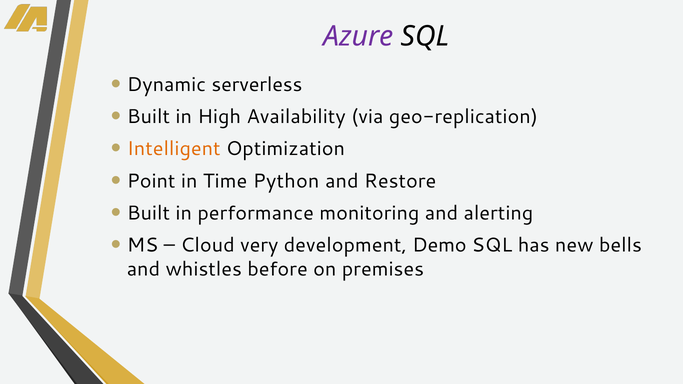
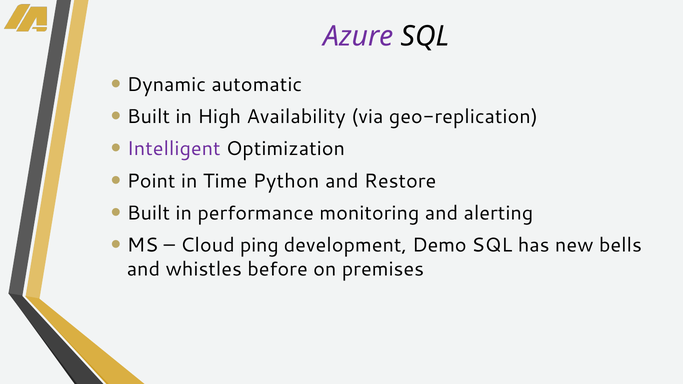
serverless: serverless -> automatic (257, 84)
Intelligent colour: orange -> purple (174, 149)
very: very -> ping (259, 245)
